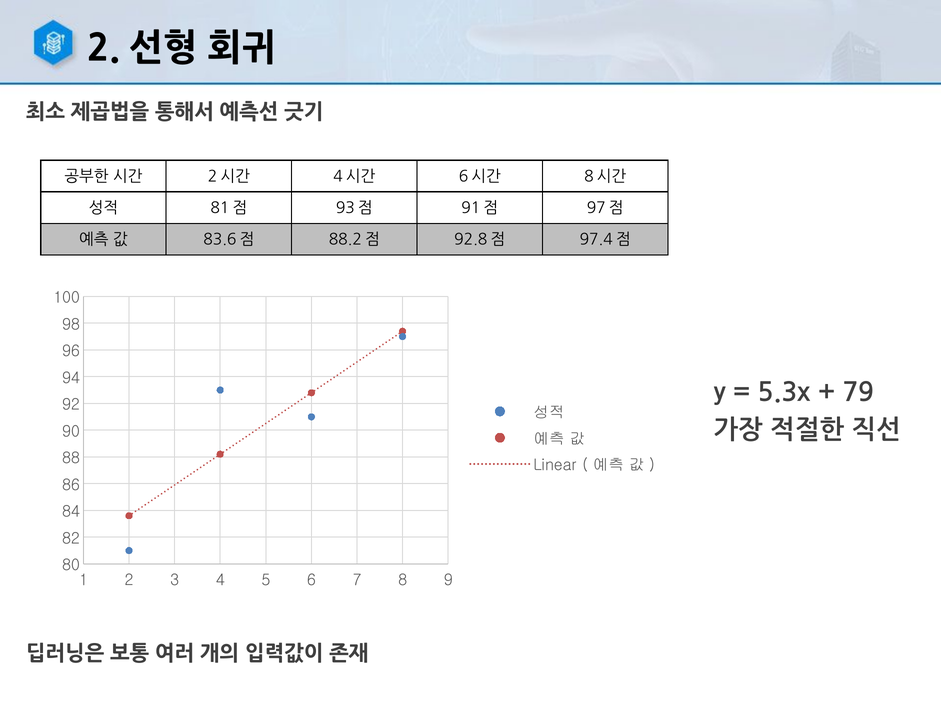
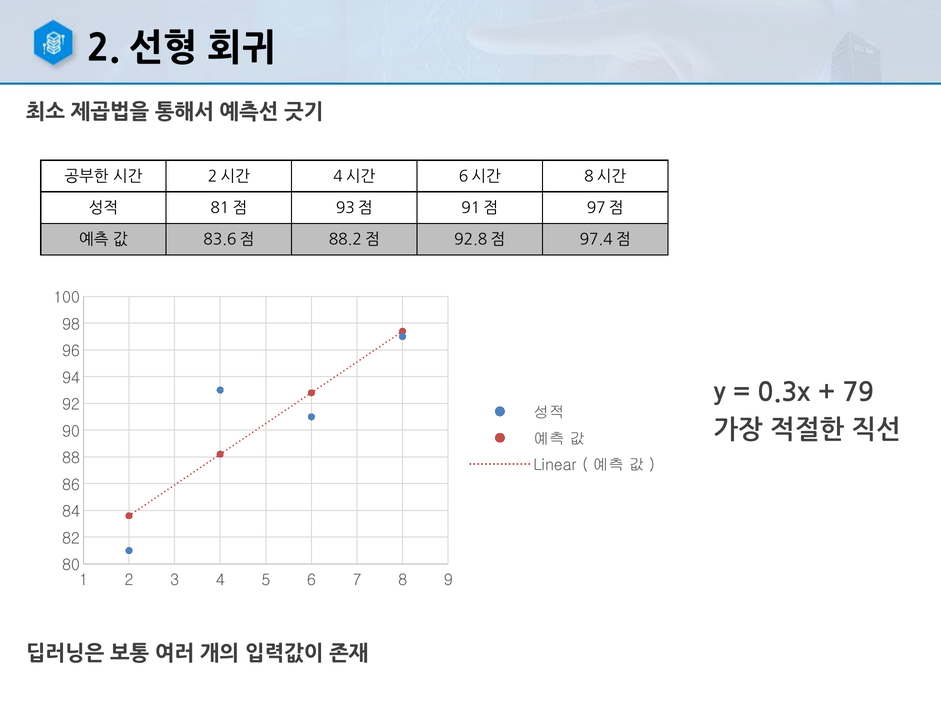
5.3x: 5.3x -> 0.3x (784, 392)
